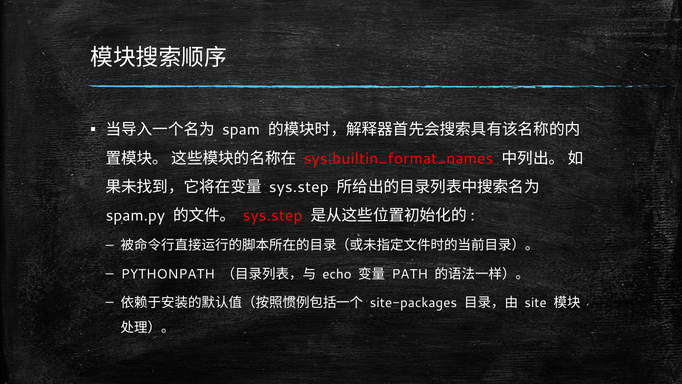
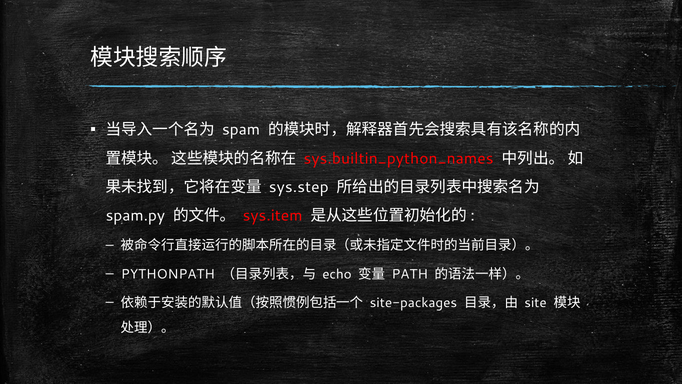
sys.builtin_format_names: sys.builtin_format_names -> sys.builtin_python_names (399, 158)
sys.step: sys.step -> sys.item (273, 216)
